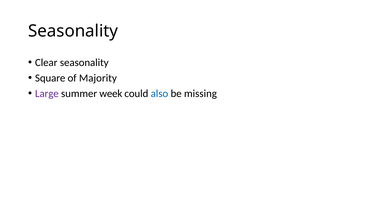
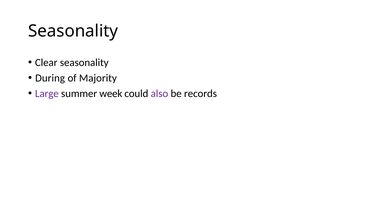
Square: Square -> During (50, 78)
also colour: blue -> purple (159, 93)
missing: missing -> records (200, 93)
